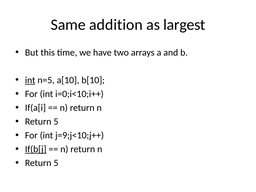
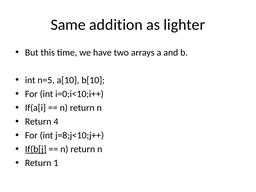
largest: largest -> lighter (184, 25)
int underline: present -> none (30, 80)
5: 5 -> 4 (56, 122)
j=9;j<10;j++: j=9;j<10;j++ -> j=8;j<10;j++ (80, 135)
5: 5 -> 1 (56, 163)
